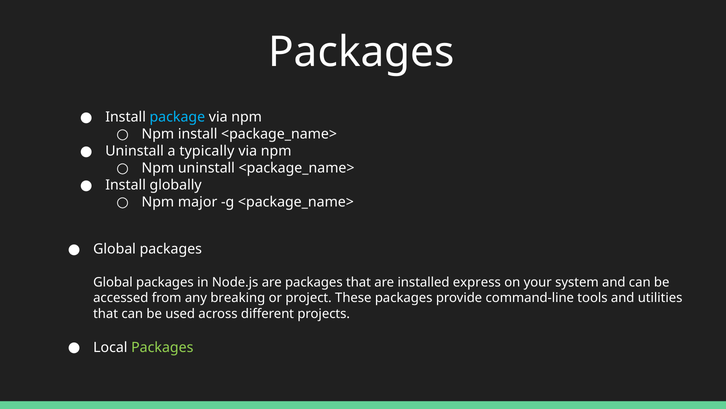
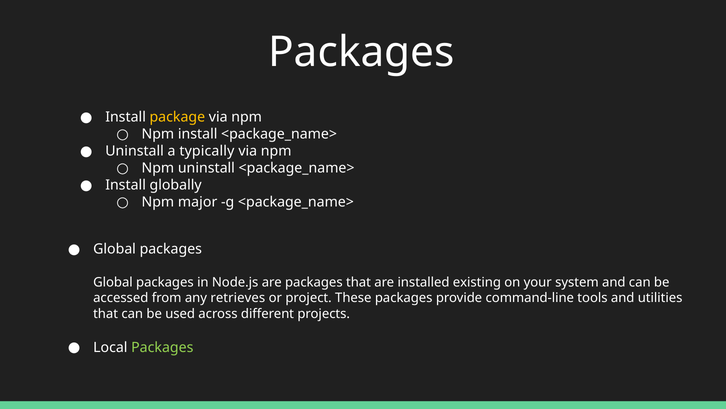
package colour: light blue -> yellow (177, 117)
express: express -> existing (477, 282)
breaking: breaking -> retrieves (238, 298)
